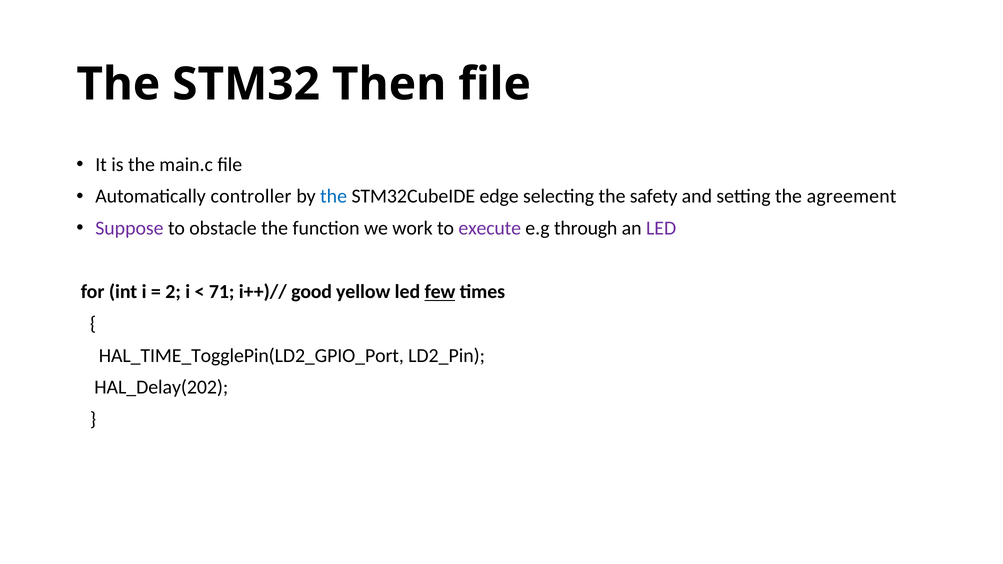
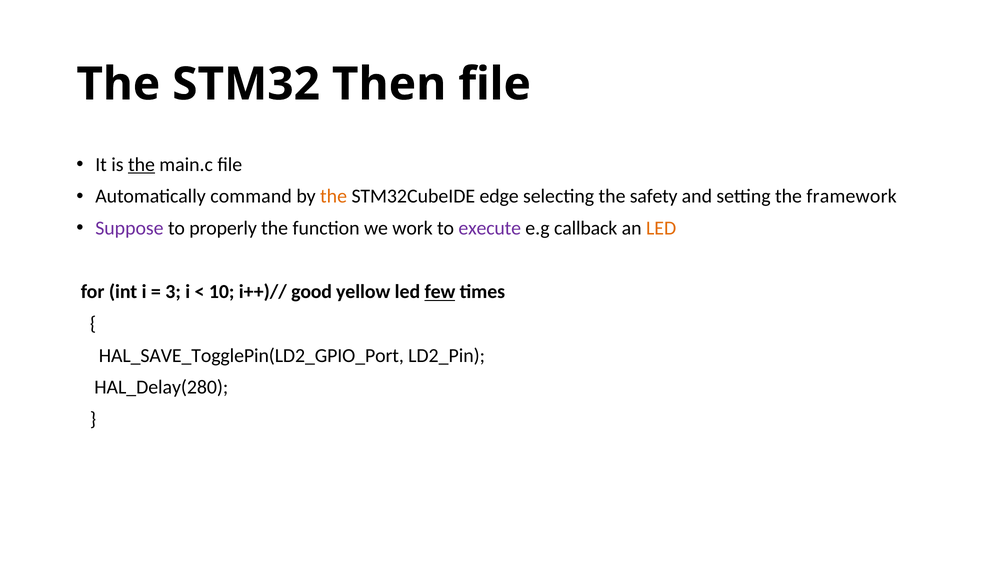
the underline: none -> present (141, 165)
controller: controller -> command (251, 196)
the colour: blue -> orange (334, 196)
agreement: agreement -> framework (852, 196)
obstacle: obstacle -> properly (223, 228)
through: through -> callback (586, 228)
LED colour: purple -> orange (661, 228)
2: 2 -> 3 (173, 292)
71: 71 -> 10 (222, 292)
HAL_TIME_TogglePin(LD2_GPIO_Port: HAL_TIME_TogglePin(LD2_GPIO_Port -> HAL_SAVE_TogglePin(LD2_GPIO_Port (251, 356)
HAL_Delay(202: HAL_Delay(202 -> HAL_Delay(280 (161, 388)
